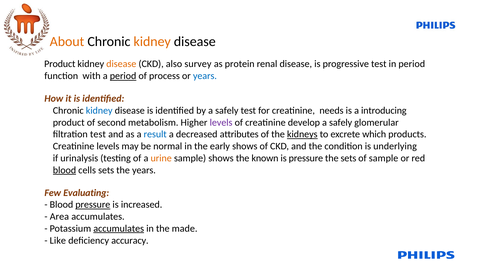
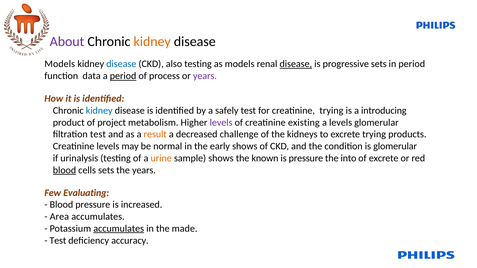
About colour: orange -> purple (67, 42)
Product: Product -> Models (60, 64)
disease colour: orange -> blue (121, 64)
also survey: survey -> testing (198, 64)
as protein: protein -> models (240, 64)
disease underline: none -> present (296, 64)
progressive test: test -> sets (379, 64)
with: with -> data (92, 76)
years colour: blue -> purple (205, 76)
creatinine needs: needs -> trying (331, 111)
second: second -> project (112, 123)
develop: develop -> existing (304, 123)
safely: safely -> levels (341, 123)
result colour: blue -> orange (155, 135)
attributes: attributes -> challenge (239, 135)
kidneys underline: present -> none (302, 135)
excrete which: which -> trying (374, 135)
is underlying: underlying -> glomerular (395, 146)
the sets: sets -> into (348, 158)
of sample: sample -> excrete (384, 158)
pressure underline: present -> none (93, 205)
Like: Like -> Test (58, 241)
